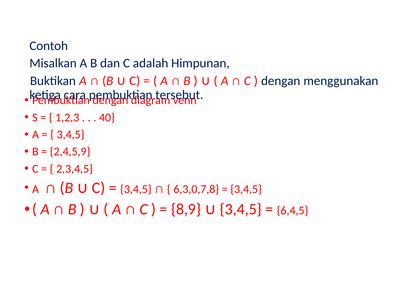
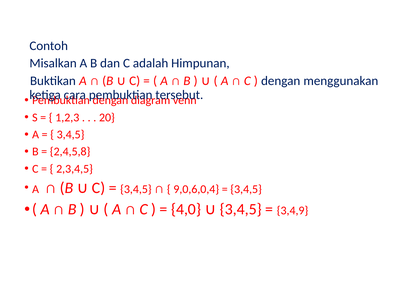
40: 40 -> 20 (107, 117)
2,4,5,9: 2,4,5,9 -> 2,4,5,8 (70, 152)
6,3,0,7,8: 6,3,0,7,8 -> 9,0,6,0,4 (196, 189)
8,9: 8,9 -> 4,0 (186, 209)
6,4,5: 6,4,5 -> 3,4,9 (293, 211)
